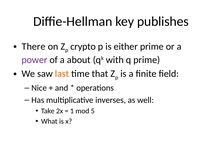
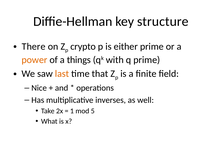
publishes: publishes -> structure (163, 21)
power colour: purple -> orange (34, 60)
about: about -> things (79, 60)
